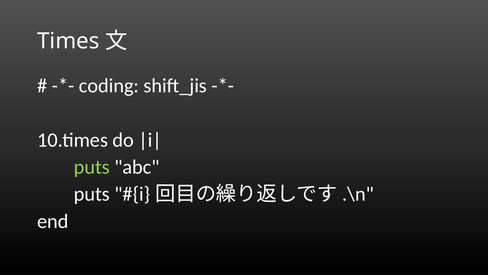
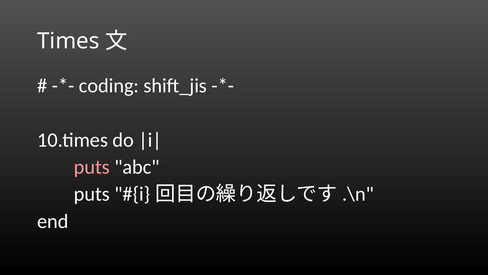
puts colour: light green -> pink (92, 167)
